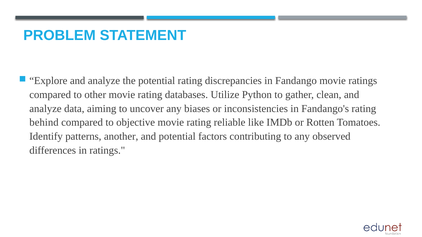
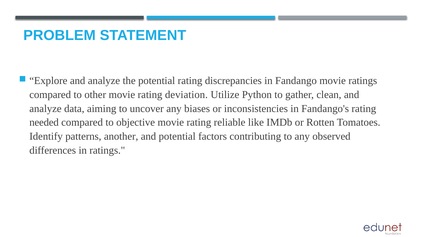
databases: databases -> deviation (186, 95)
behind: behind -> needed (44, 123)
